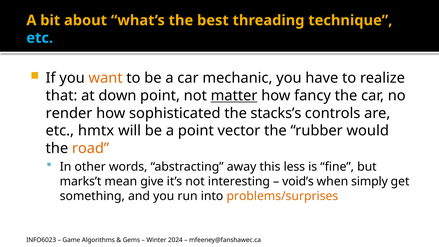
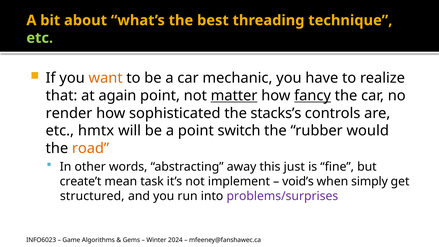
etc colour: light blue -> light green (40, 38)
down: down -> again (117, 96)
fancy underline: none -> present (313, 96)
vector: vector -> switch (239, 131)
less: less -> just (294, 167)
marks’t: marks’t -> create’t (81, 181)
give: give -> task (152, 181)
interesting: interesting -> implement (239, 181)
something: something -> structured (92, 196)
problems/surprises colour: orange -> purple (282, 196)
